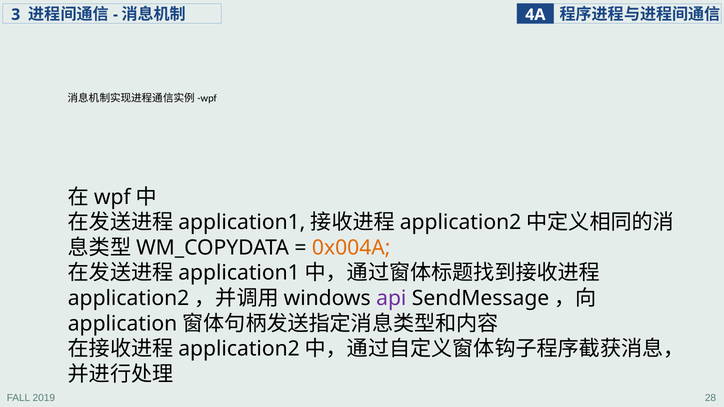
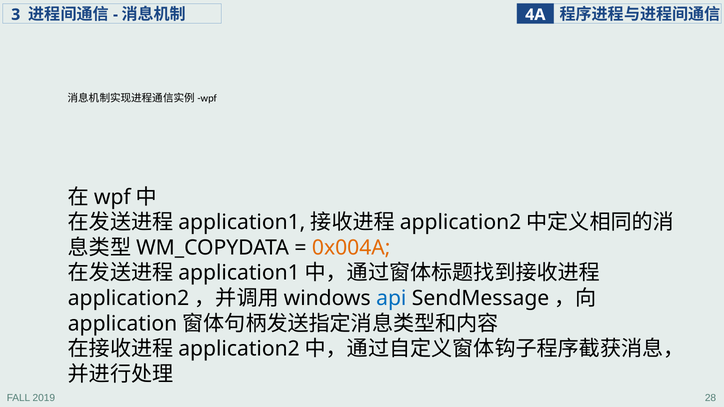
api colour: purple -> blue (391, 298)
